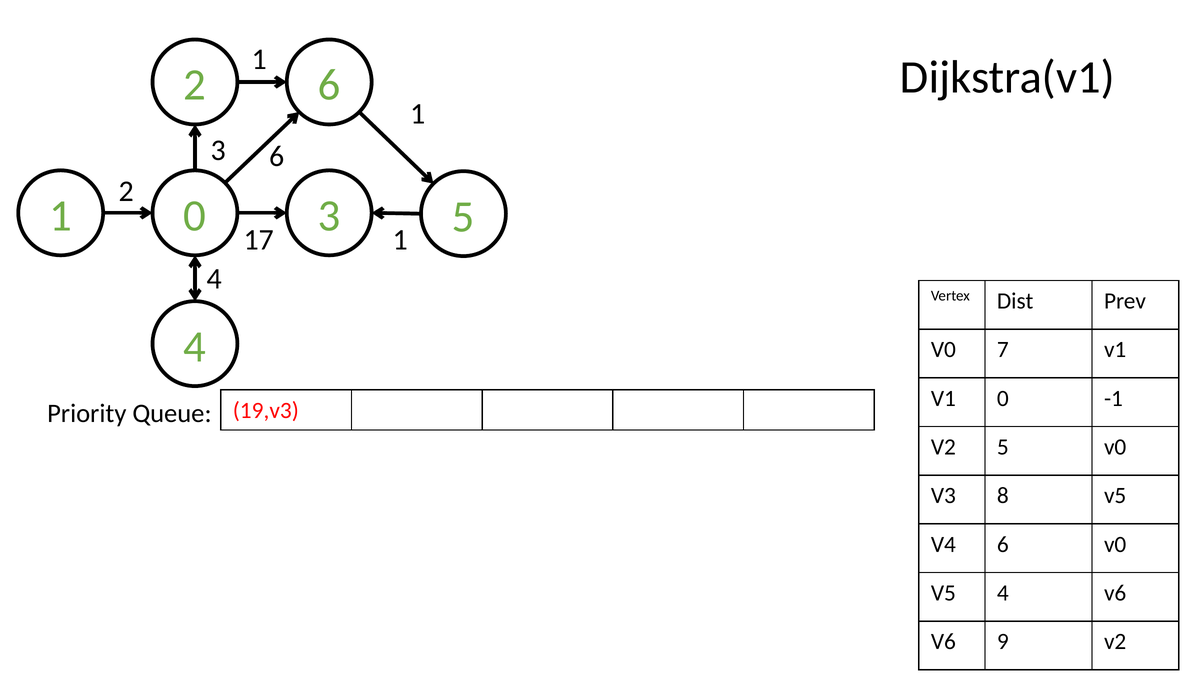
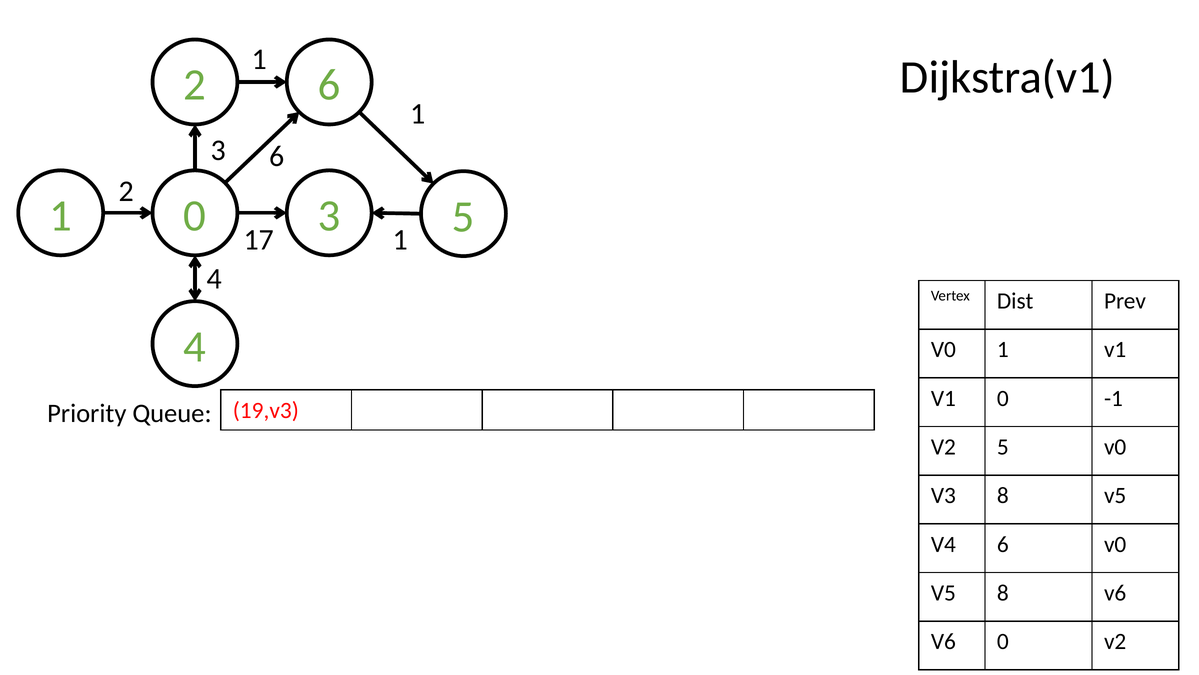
V0 7: 7 -> 1 (1003, 349)
V5 4: 4 -> 8 (1003, 593)
V6 9: 9 -> 0 (1003, 641)
